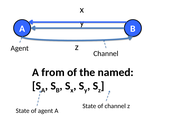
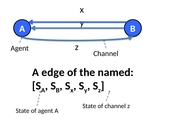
from: from -> edge (53, 73)
